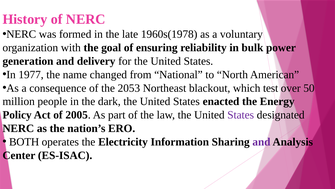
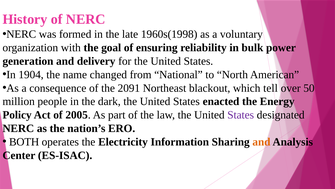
1960s(1978: 1960s(1978 -> 1960s(1998 (169, 34)
1977: 1977 -> 1904 (31, 74)
2053: 2053 -> 2091 (129, 88)
test: test -> tell (271, 88)
and colour: purple -> orange (261, 141)
